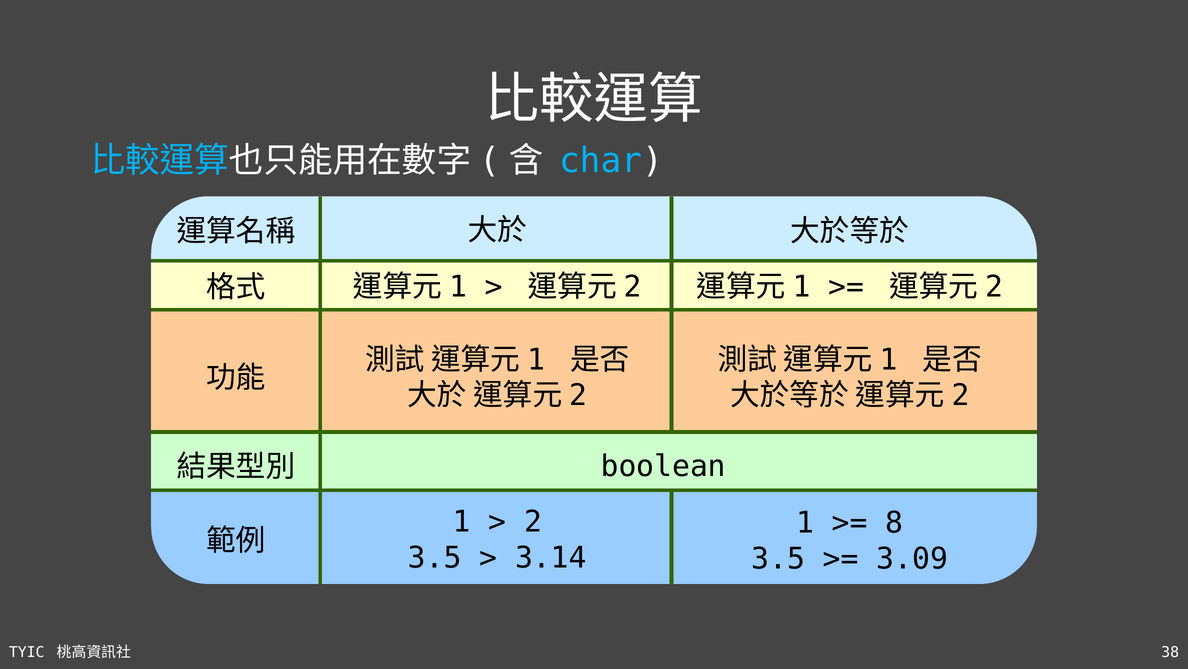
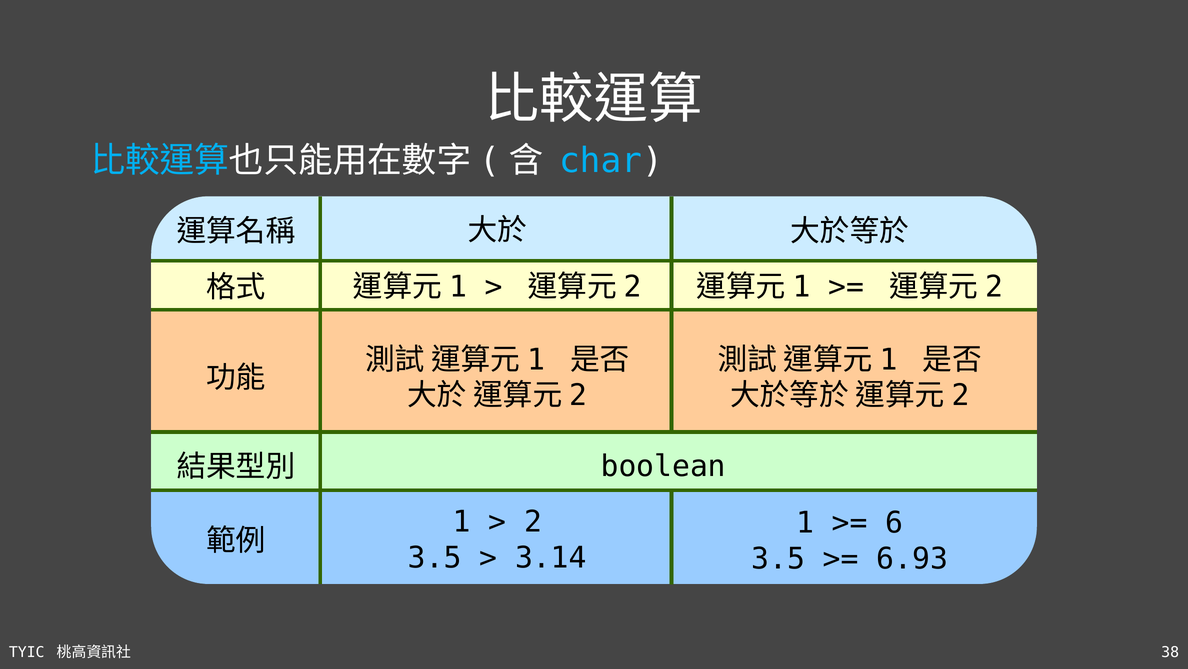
8: 8 -> 6 (894, 523)
3.09: 3.09 -> 6.93 (912, 558)
